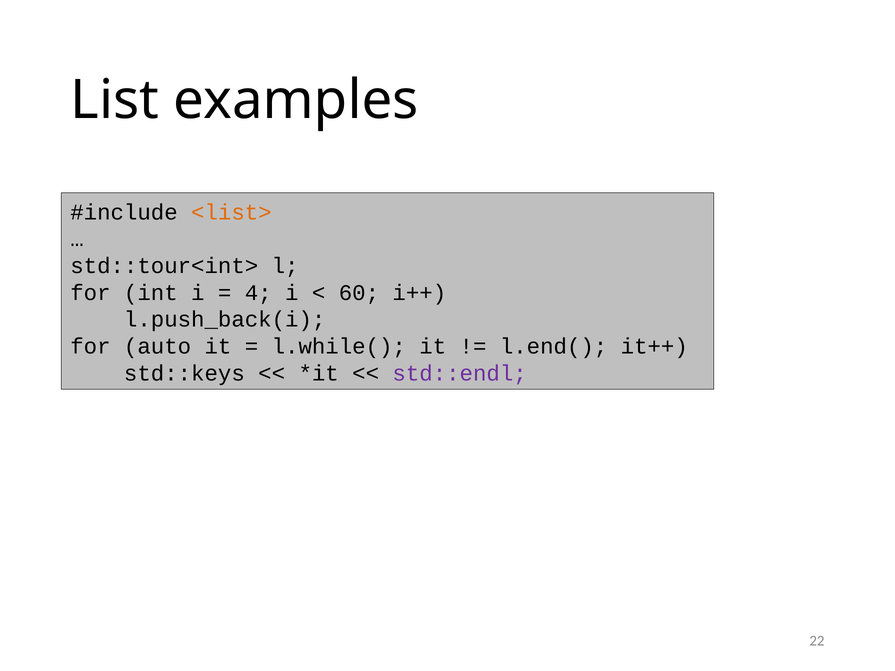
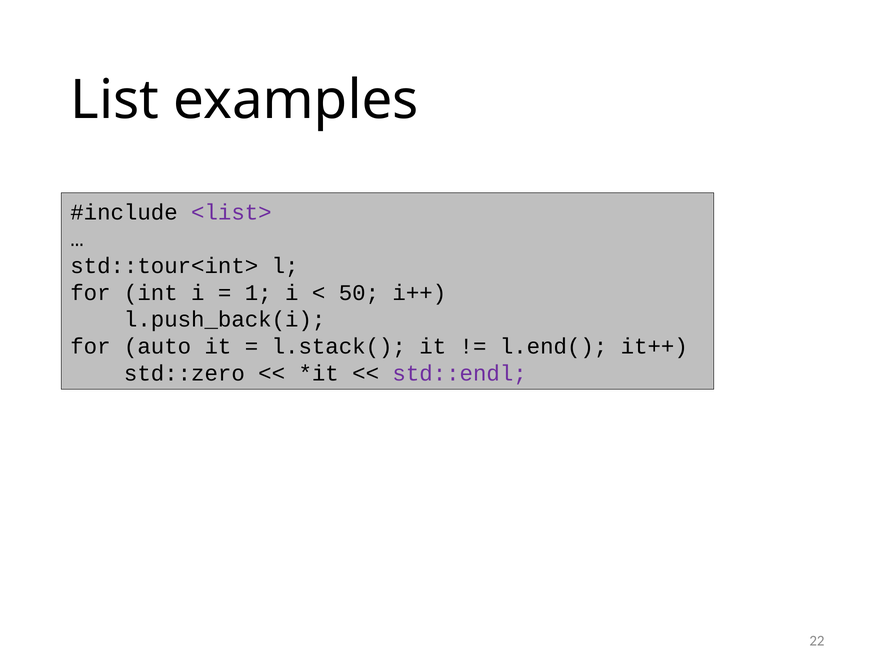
<list> colour: orange -> purple (231, 212)
4: 4 -> 1 (258, 293)
60: 60 -> 50 (359, 293)
l.while(: l.while( -> l.stack( (339, 347)
std::keys: std::keys -> std::zero (184, 373)
